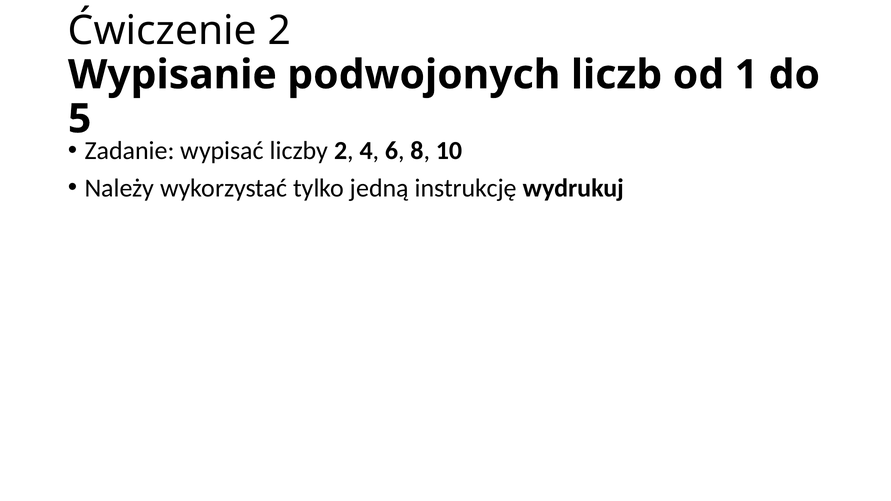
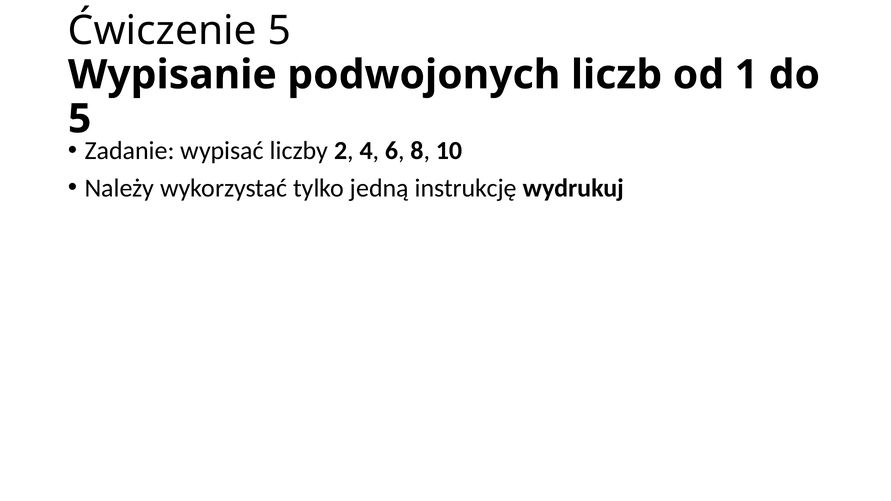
Ćwiczenie 2: 2 -> 5 (279, 31)
